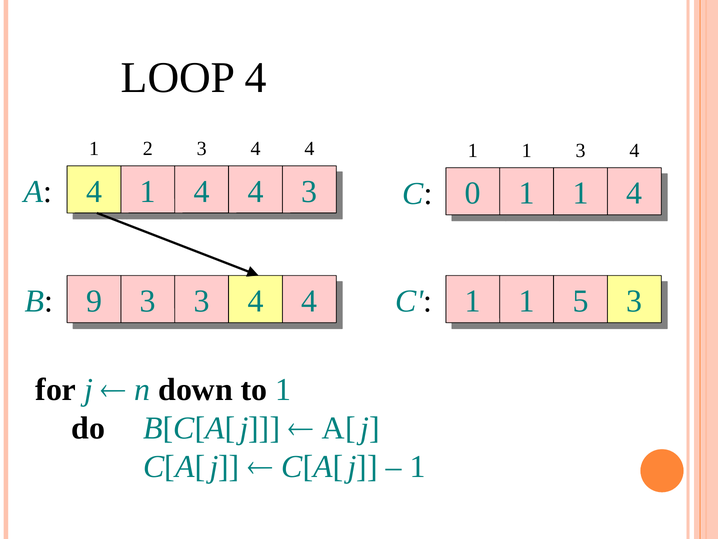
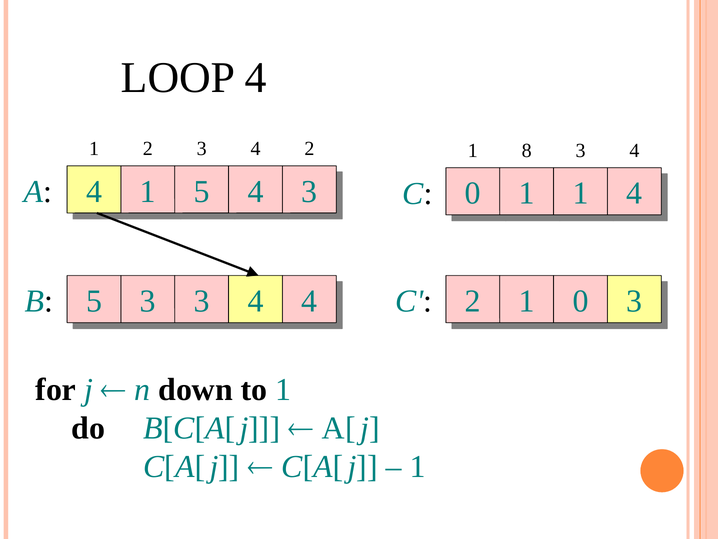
2 3 4 4: 4 -> 2 (309, 149)
1: 1 -> 8 (527, 151)
4 1 4: 4 -> 5 (202, 191)
B 9: 9 -> 5 (94, 301)
C 1: 1 -> 2 (473, 301)
1 5: 5 -> 0 (581, 301)
